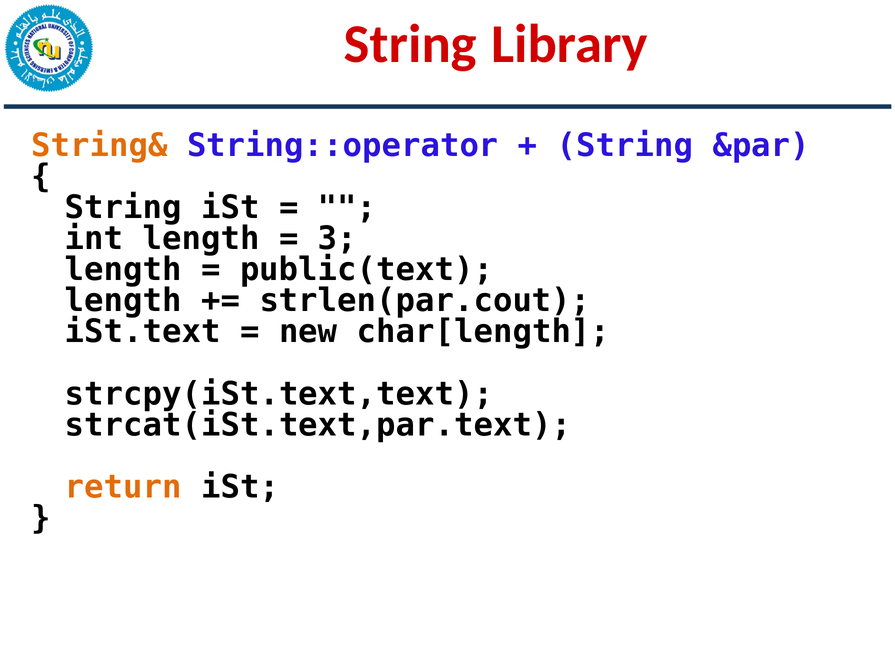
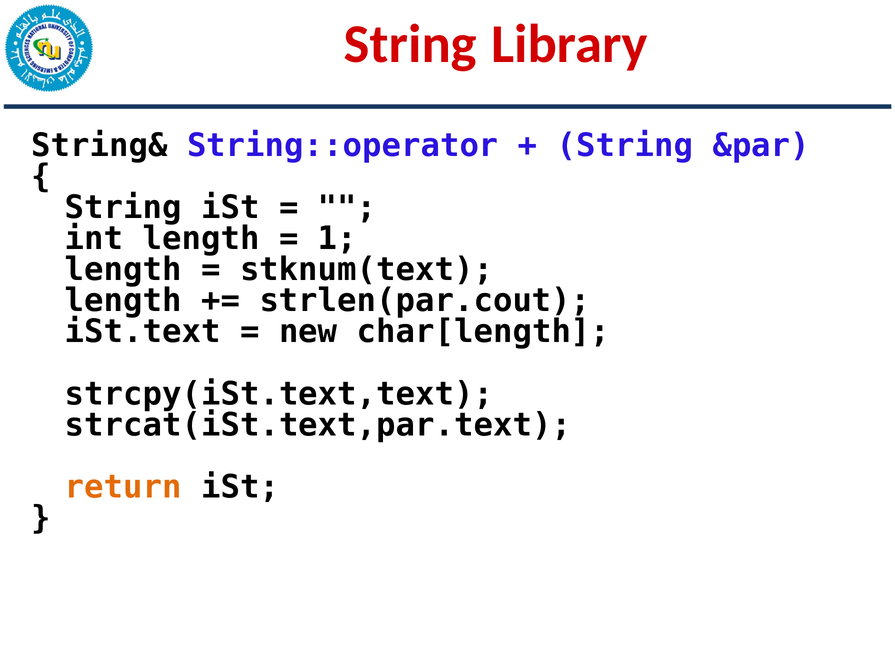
String& colour: orange -> black (99, 145)
3: 3 -> 1 (337, 239)
public(text: public(text -> stknum(text (367, 270)
